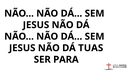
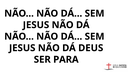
TUAS: TUAS -> DEUS (91, 48)
